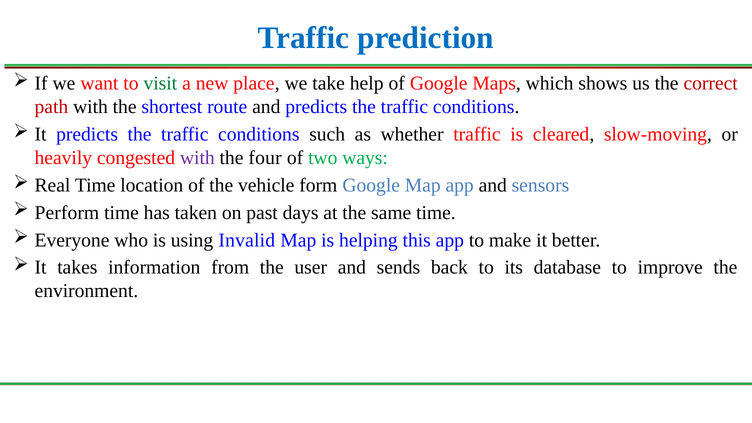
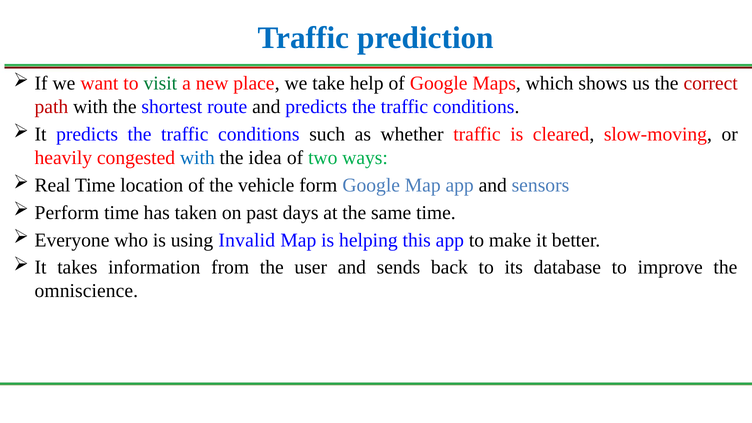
with colour: purple -> blue (197, 158)
four: four -> idea (265, 158)
environment: environment -> omniscience (86, 291)
